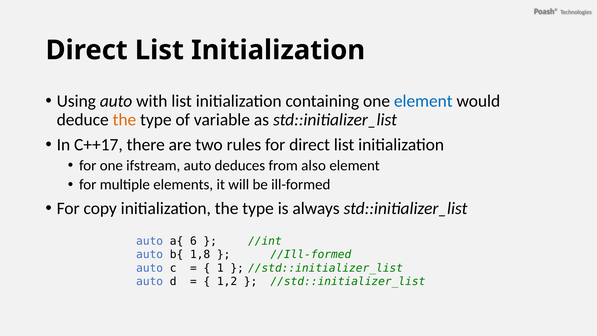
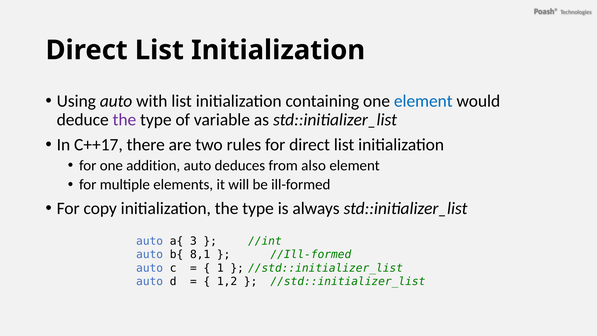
the colour: orange -> purple (124, 120)
ifstream: ifstream -> addition (153, 165)
6: 6 -> 3 (193, 241)
1,8: 1,8 -> 8,1 (200, 254)
